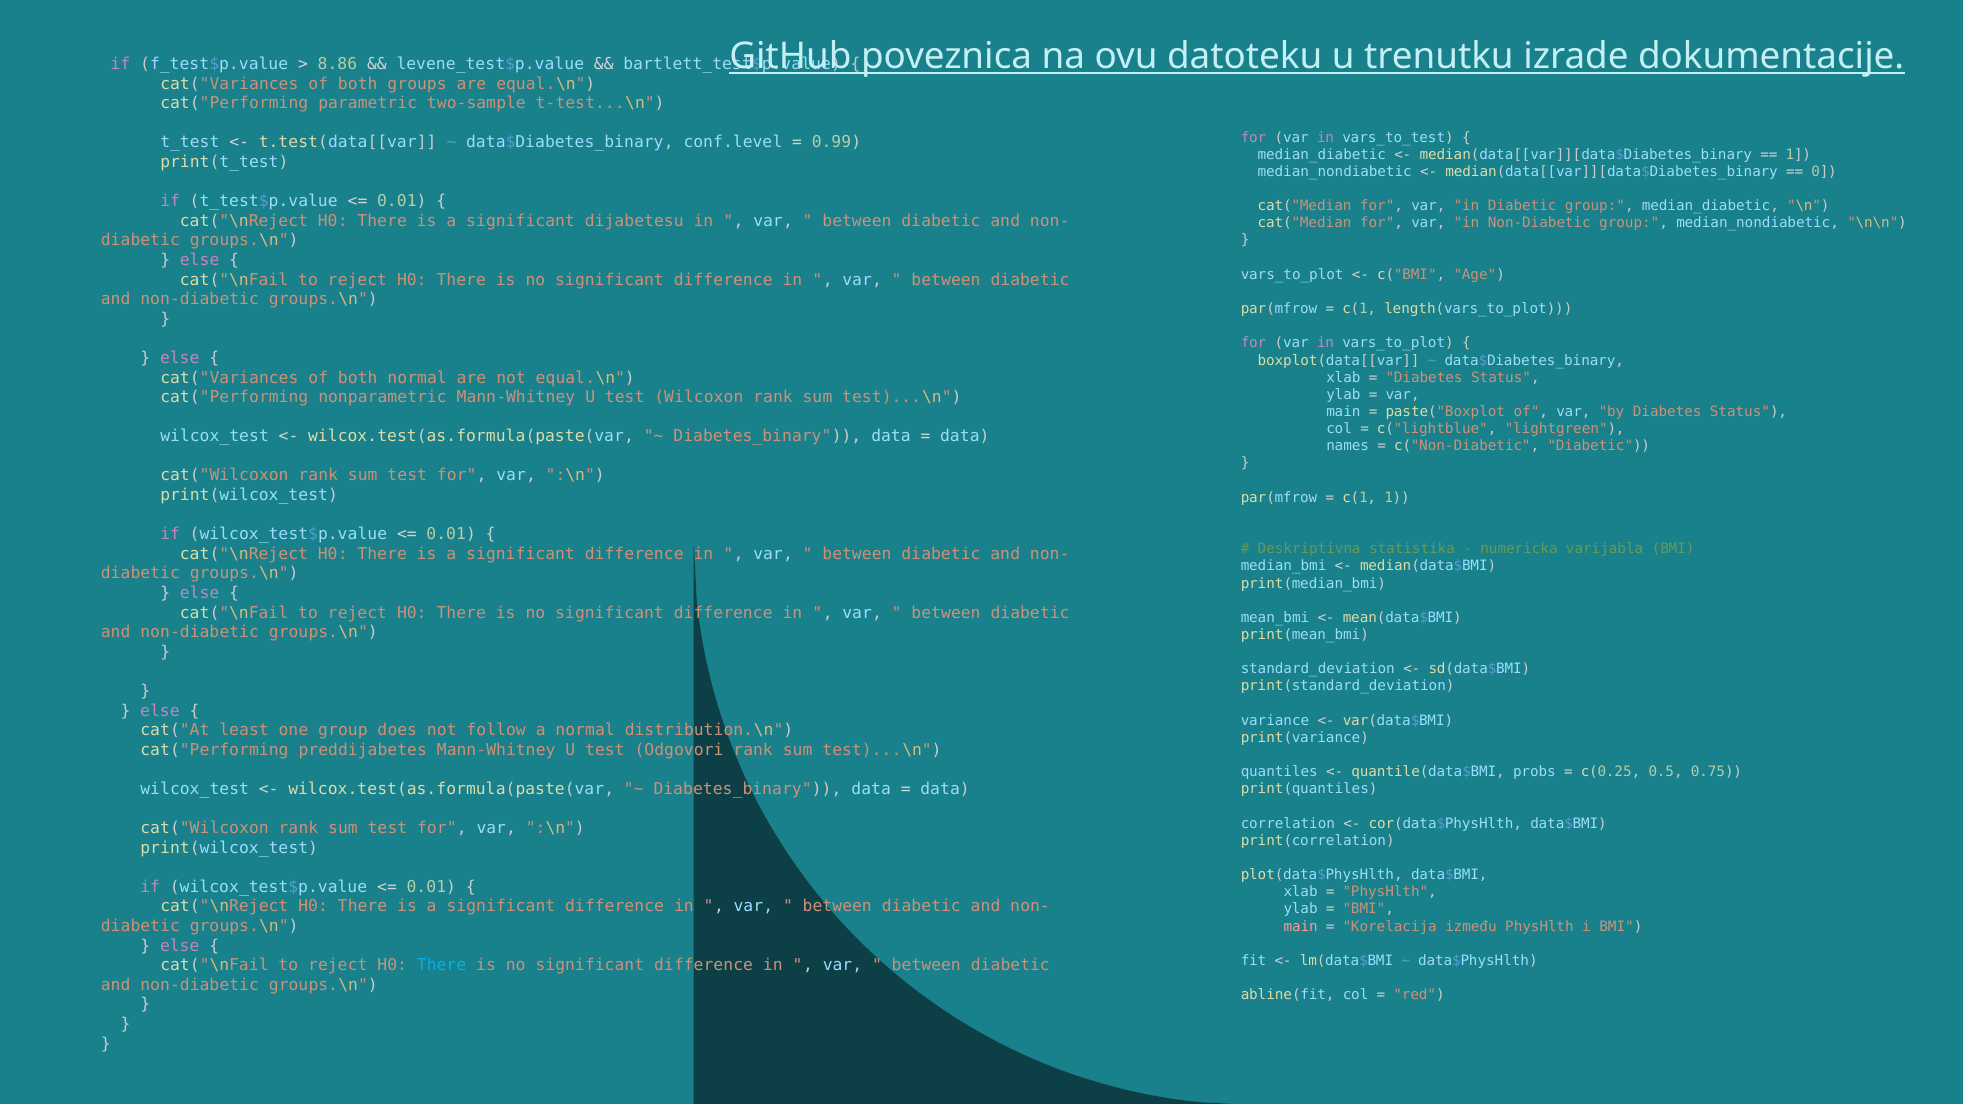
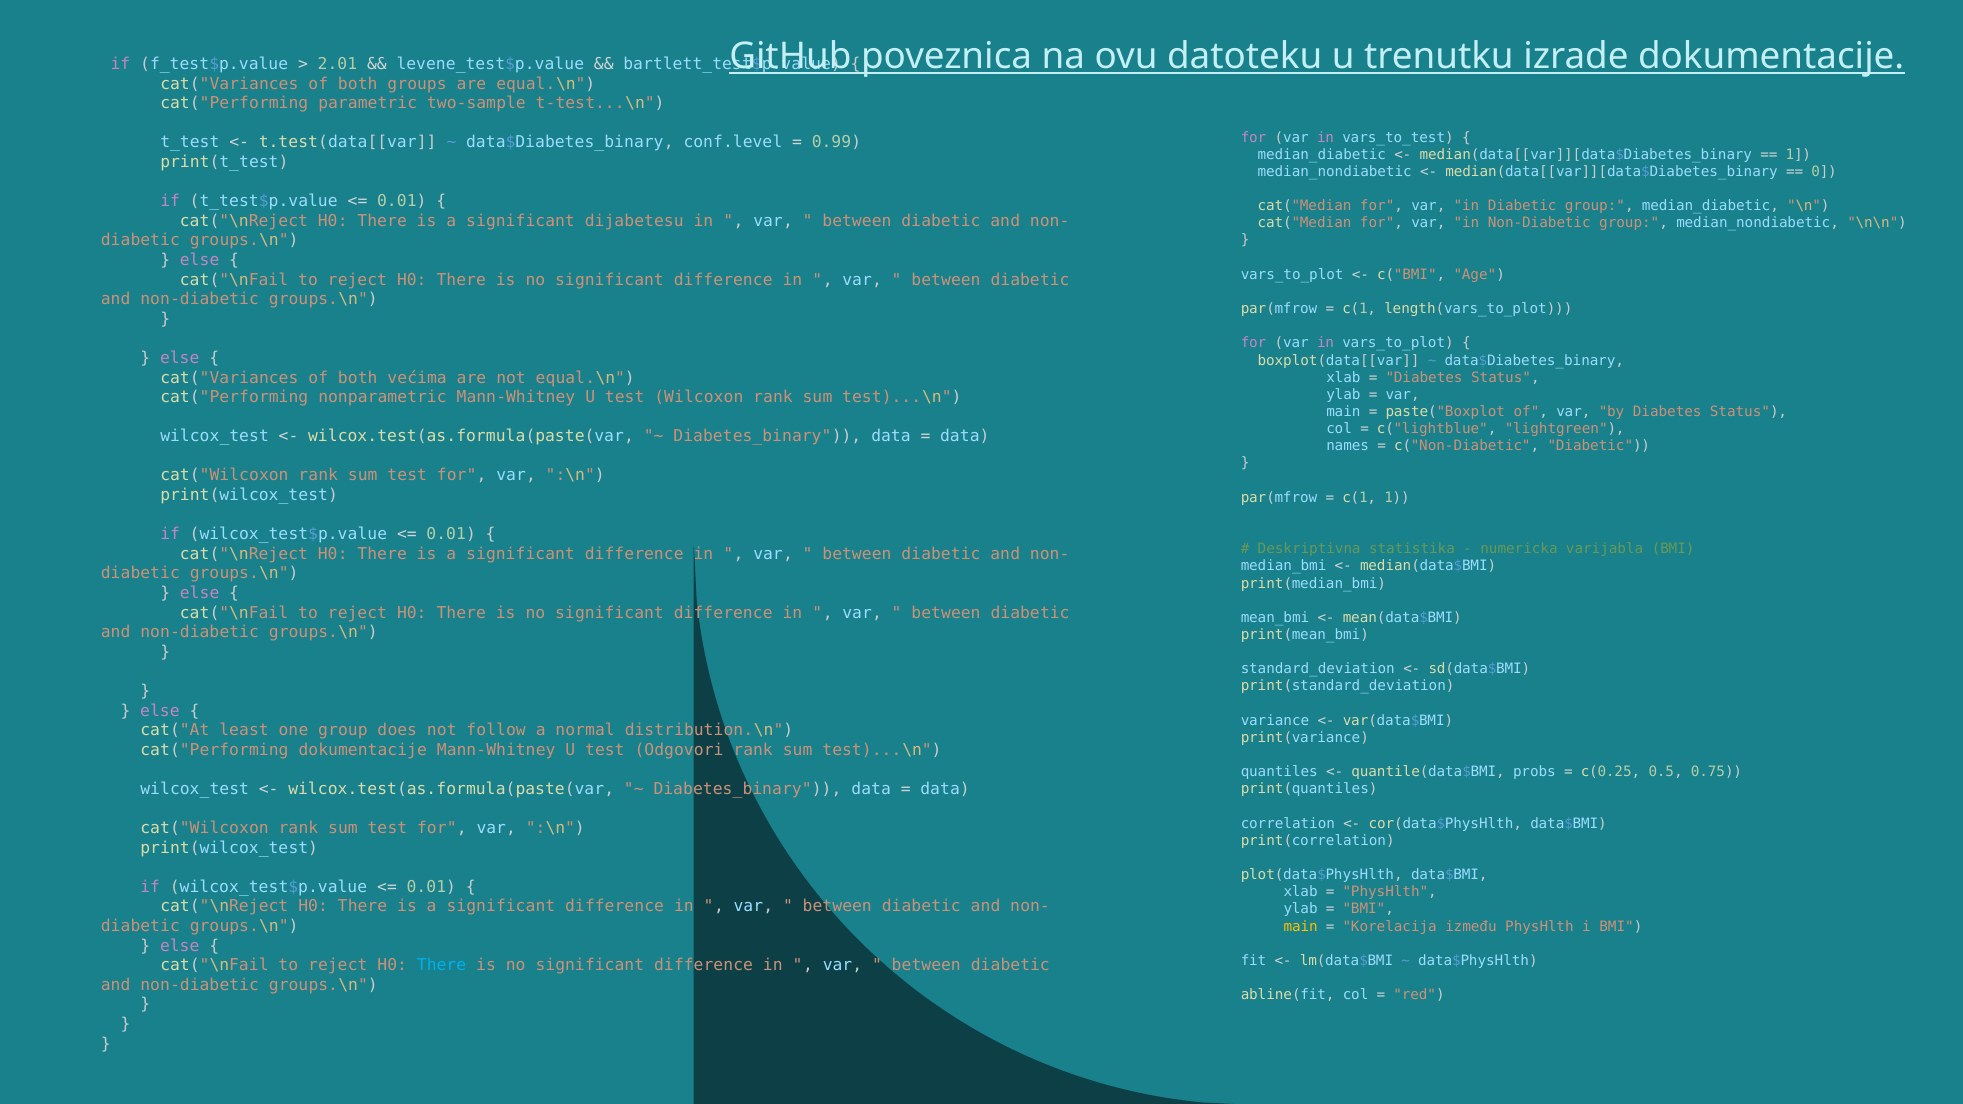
8.86: 8.86 -> 2.01 (337, 64)
both normal: normal -> većima (417, 378)
cat("Performing preddijabetes: preddijabetes -> dokumentacije (363, 750)
main colour: pink -> yellow (1301, 927)
